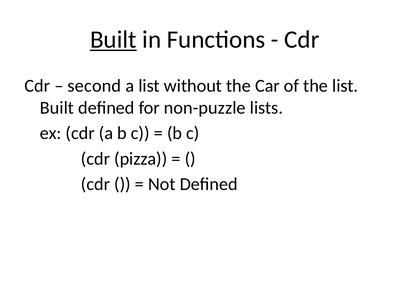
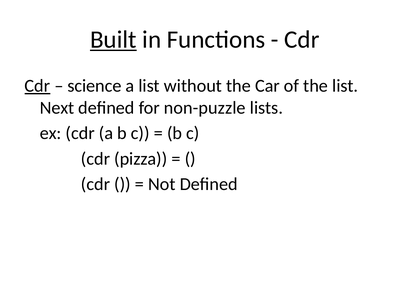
Cdr underline: none -> present (37, 86)
second: second -> science (94, 86)
Built: Built -> Next (57, 108)
